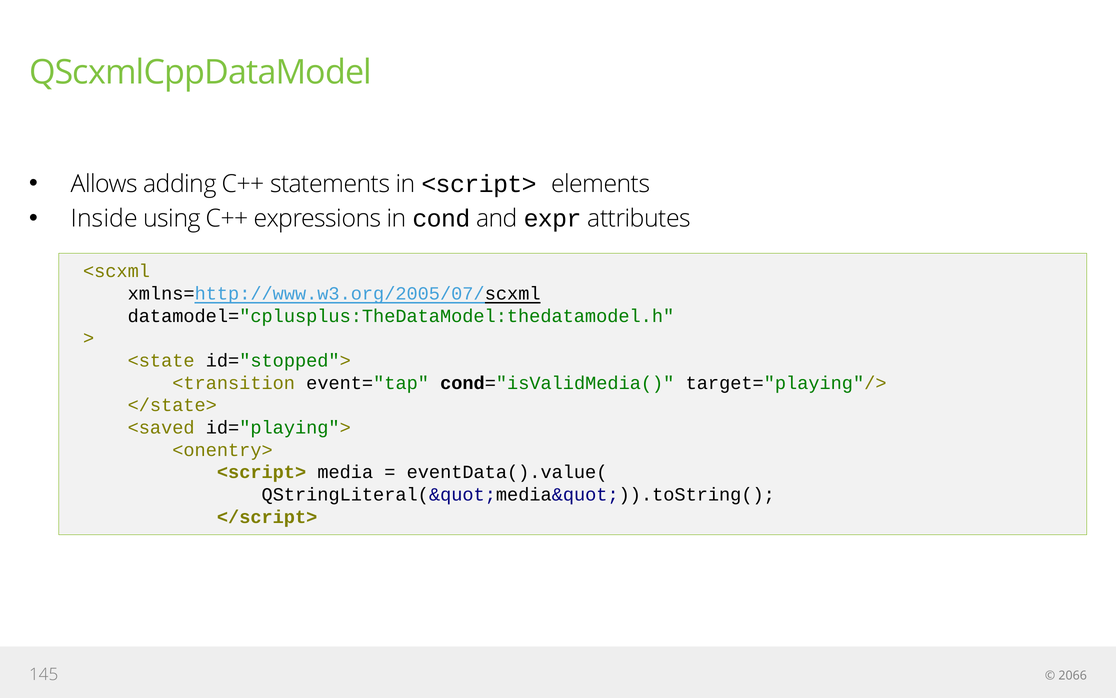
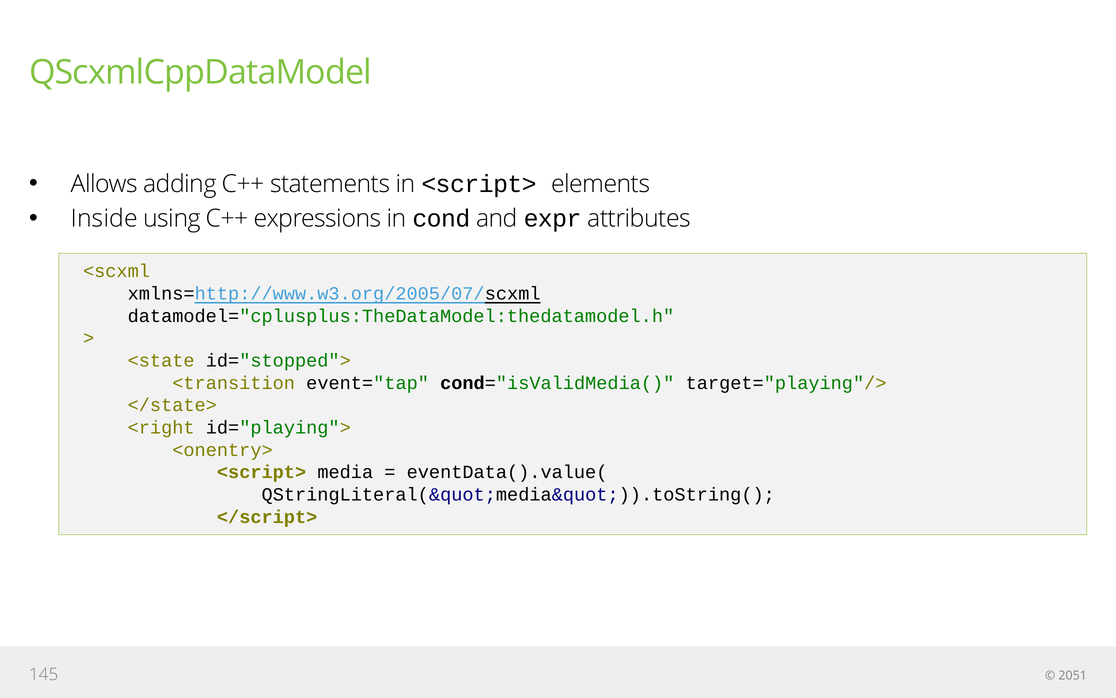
<saved: <saved -> <right (161, 427)
2066: 2066 -> 2051 (1073, 675)
